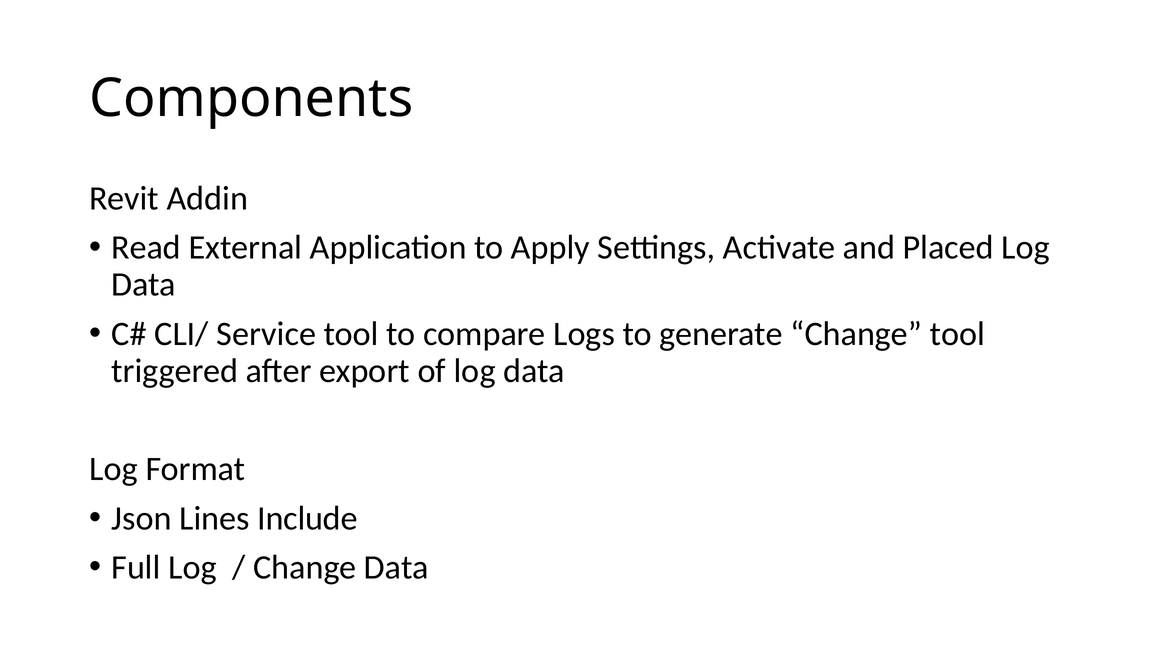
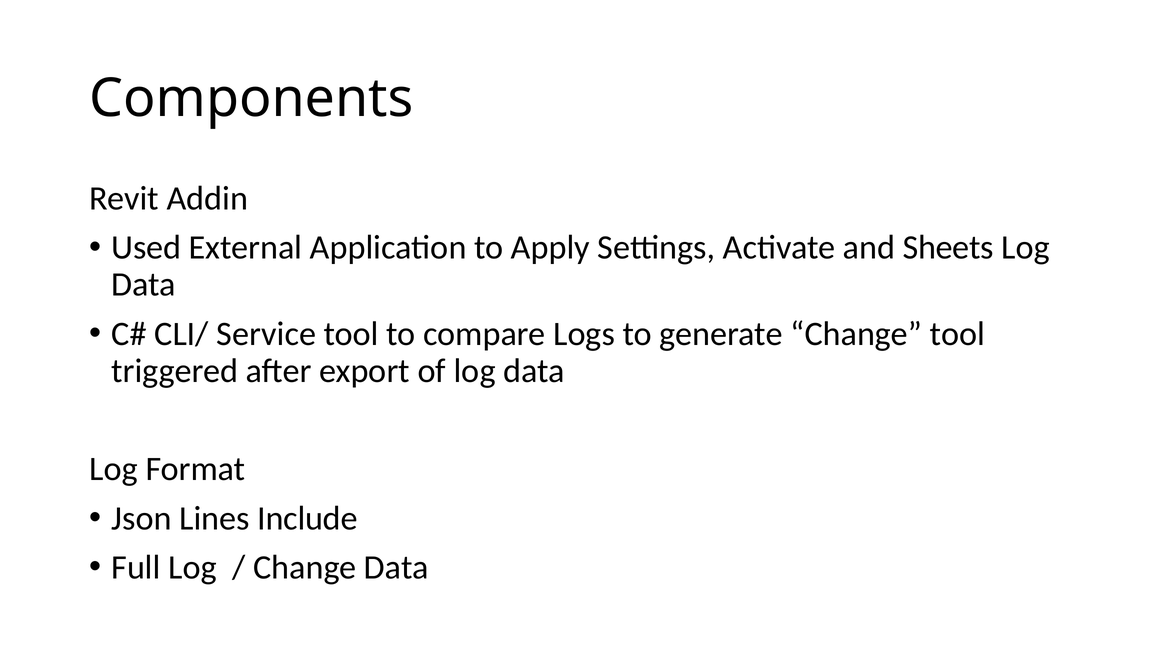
Read: Read -> Used (146, 248)
Placed: Placed -> Sheets (948, 248)
